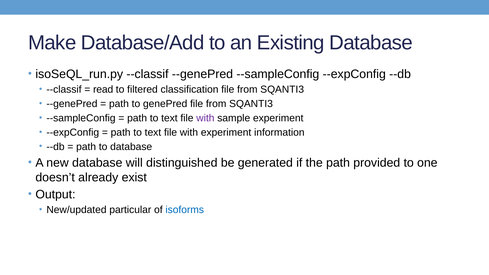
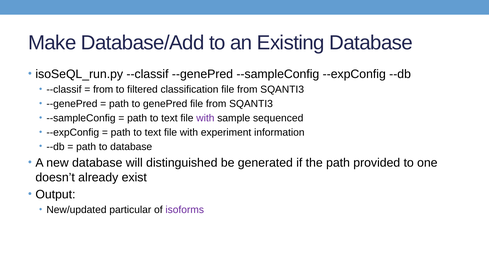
read: read -> from (103, 90)
sample experiment: experiment -> sequenced (278, 118)
isoforms colour: blue -> purple (185, 210)
